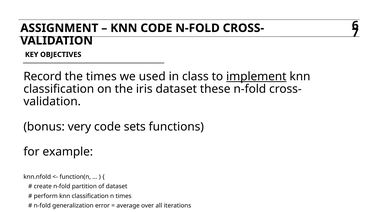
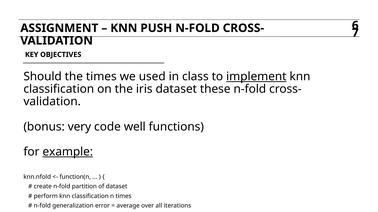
KNN CODE: CODE -> PUSH (156, 28)
Record: Record -> Should (43, 77)
sets: sets -> well (135, 127)
example underline: none -> present (68, 152)
